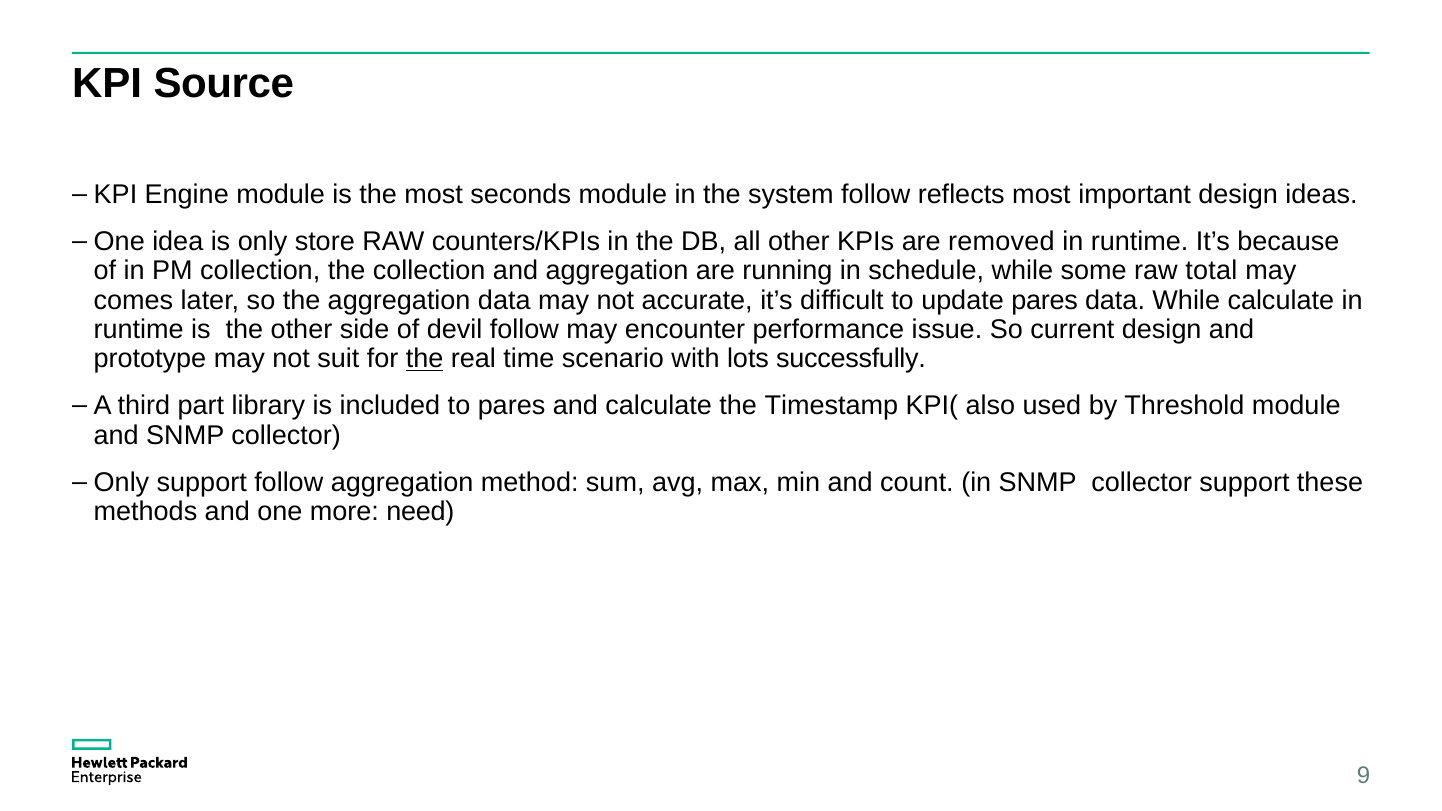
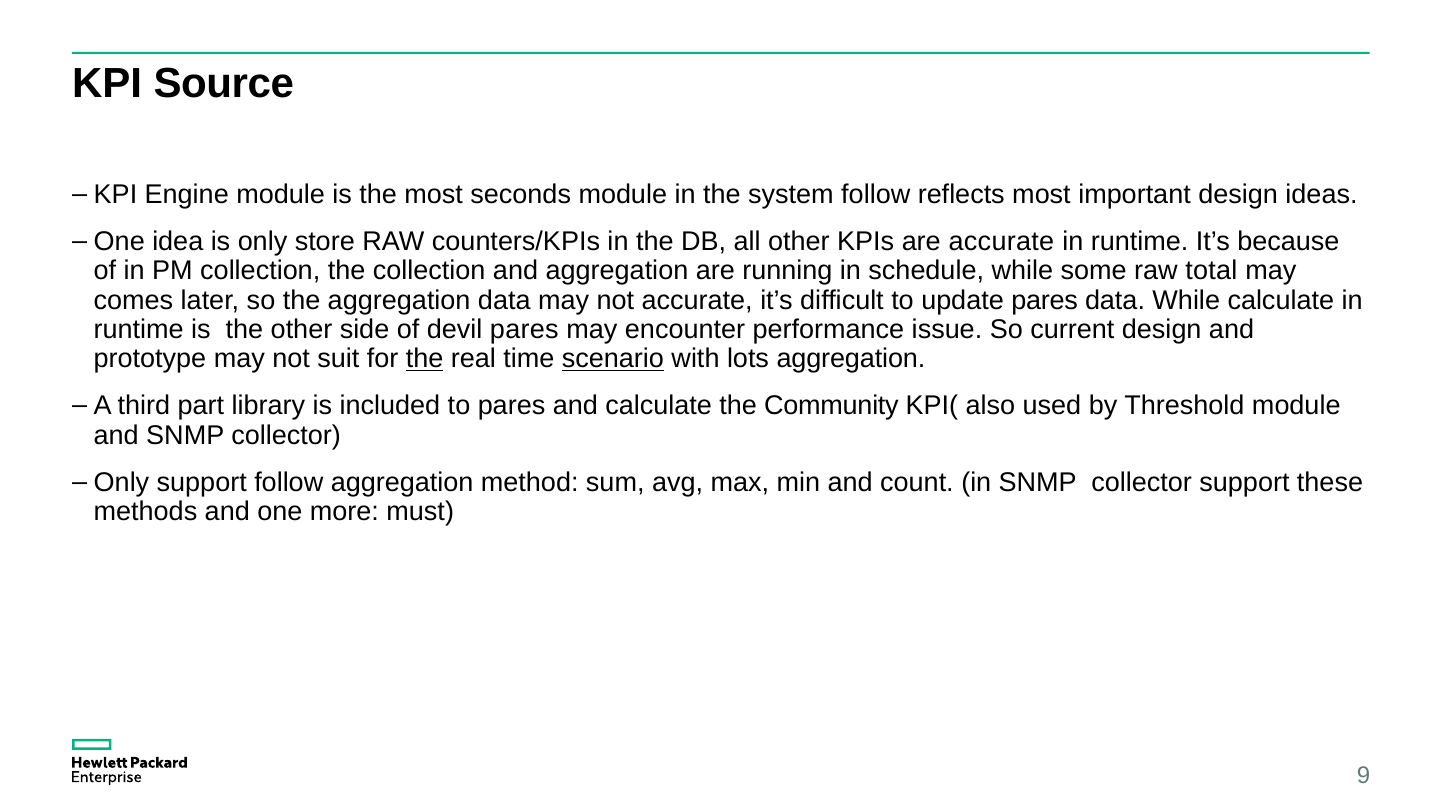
are removed: removed -> accurate (1001, 242)
devil follow: follow -> pares (524, 330)
scenario underline: none -> present (613, 359)
lots successfully: successfully -> aggregation (851, 359)
Timestamp: Timestamp -> Community (831, 406)
need: need -> must (420, 512)
